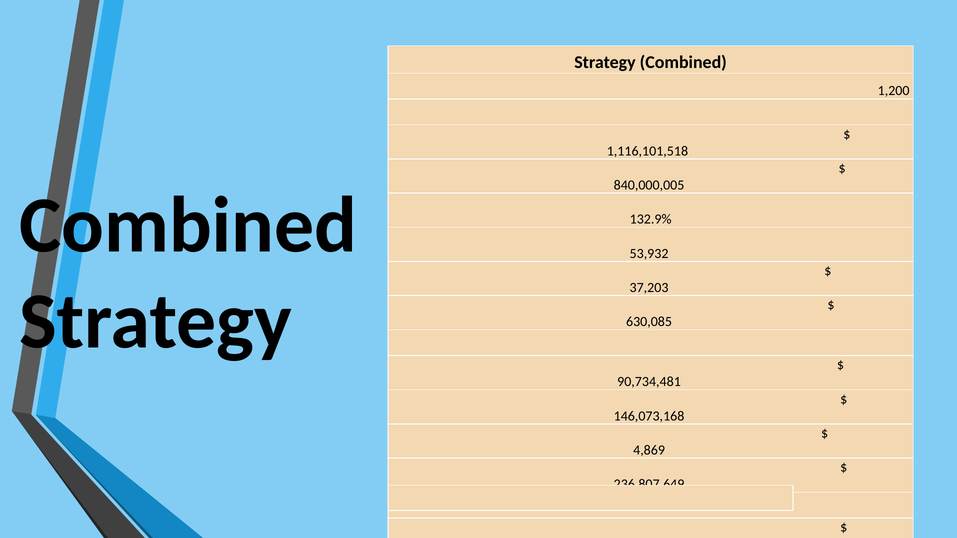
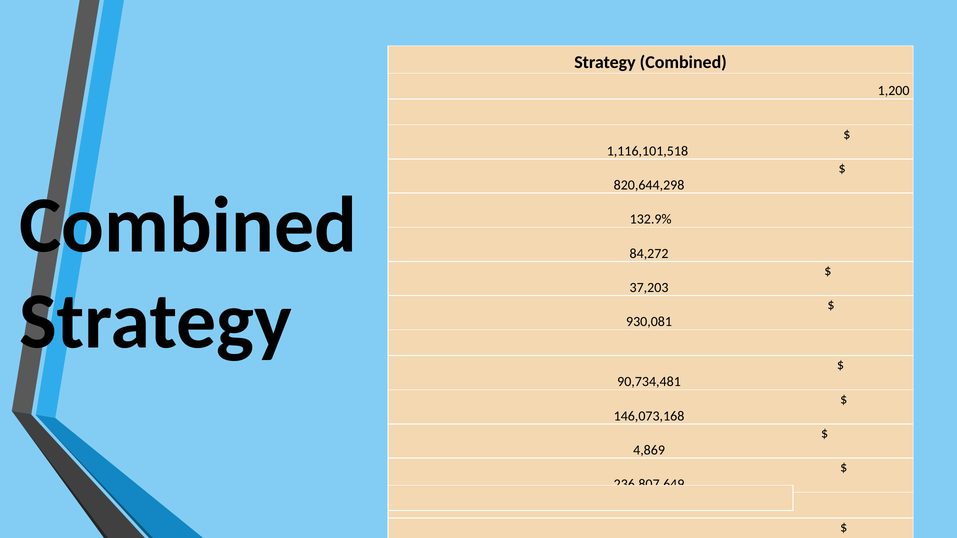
840,000,005: 840,000,005 -> 820,644,298 (649, 185)
53,932: 53,932 -> 84,272 (649, 254)
630,085: 630,085 -> 930,081 (649, 322)
